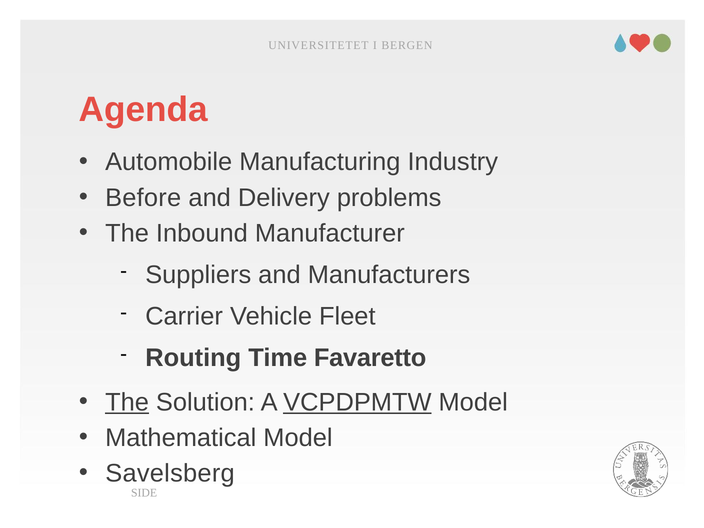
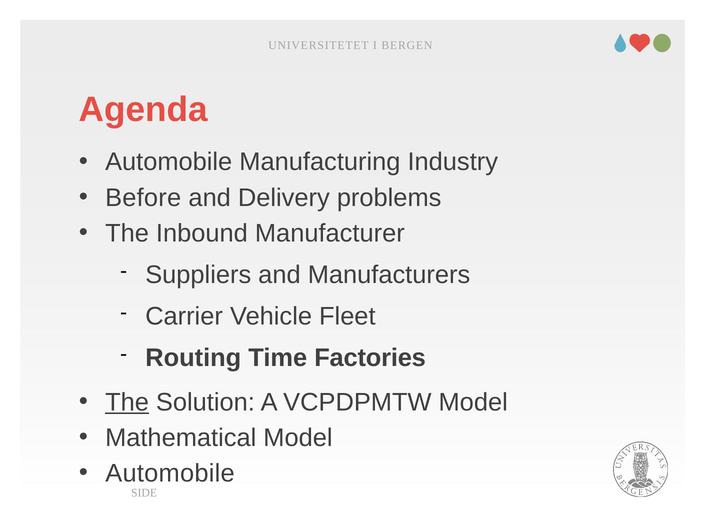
Favaretto: Favaretto -> Factories (370, 358)
VCPDPMTW underline: present -> none (357, 402)
Savelsberg: Savelsberg -> Automobile (170, 473)
